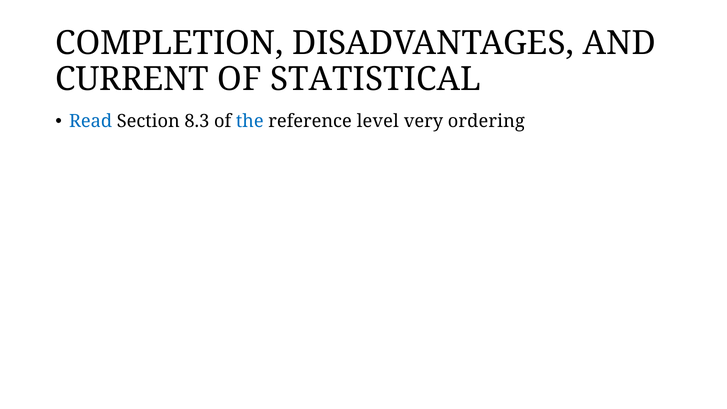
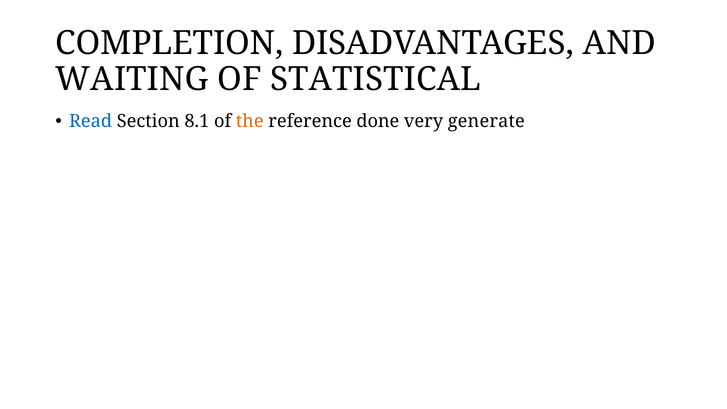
CURRENT: CURRENT -> WAITING (132, 79)
8.3: 8.3 -> 8.1 (197, 121)
the colour: blue -> orange (250, 121)
level: level -> done (378, 121)
ordering: ordering -> generate (486, 121)
